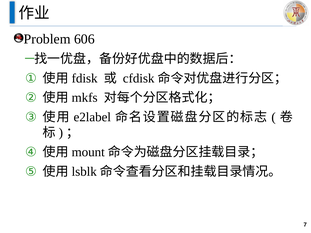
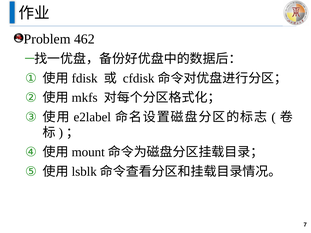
606: 606 -> 462 (84, 39)
